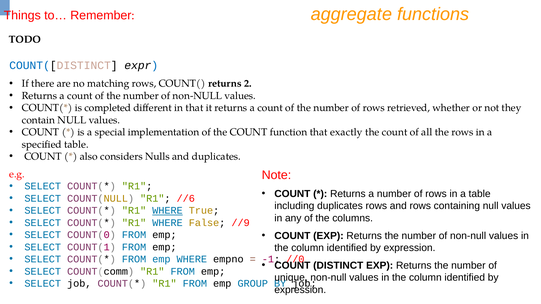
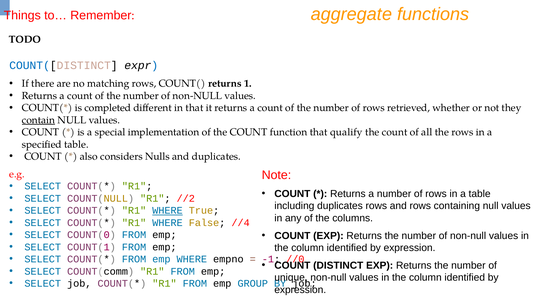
2: 2 -> 1 (248, 84)
contain underline: none -> present (38, 120)
exactly: exactly -> qualify (346, 132)
//6: //6 -> //2 (186, 199)
//9: //9 -> //4 (241, 223)
